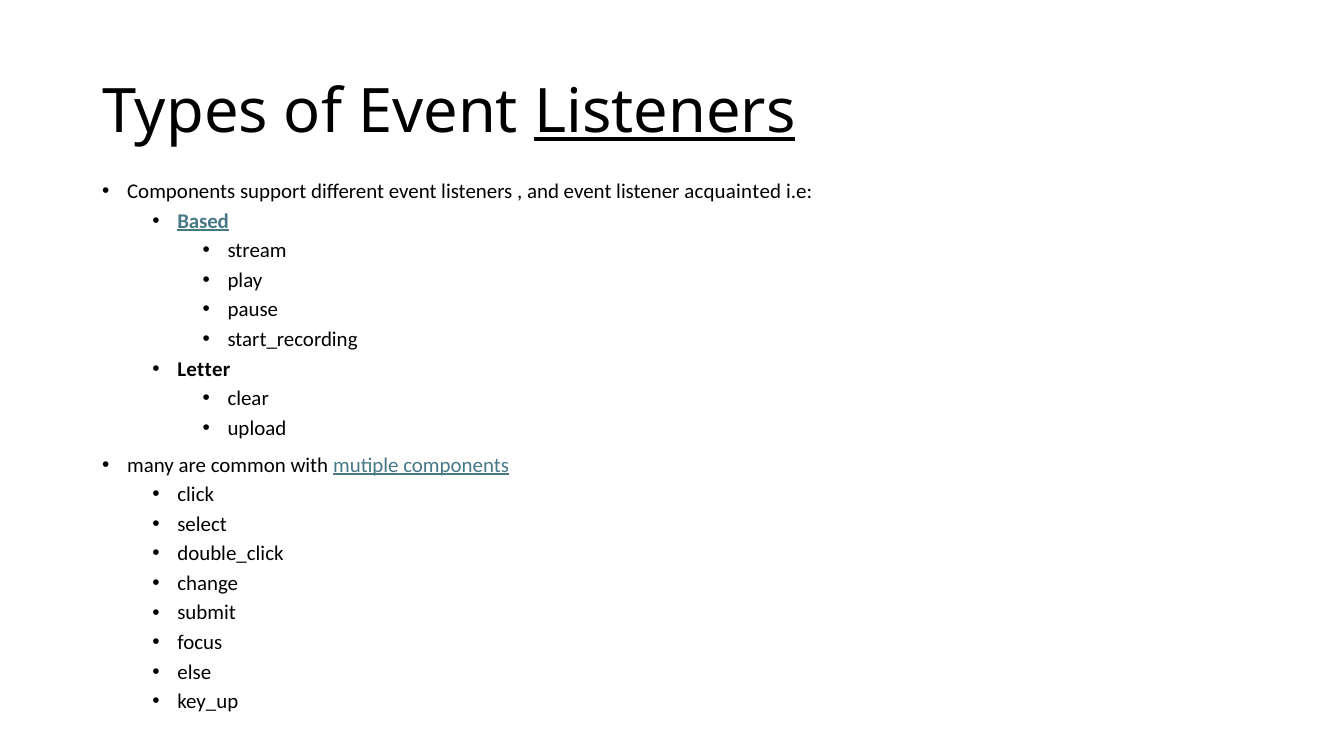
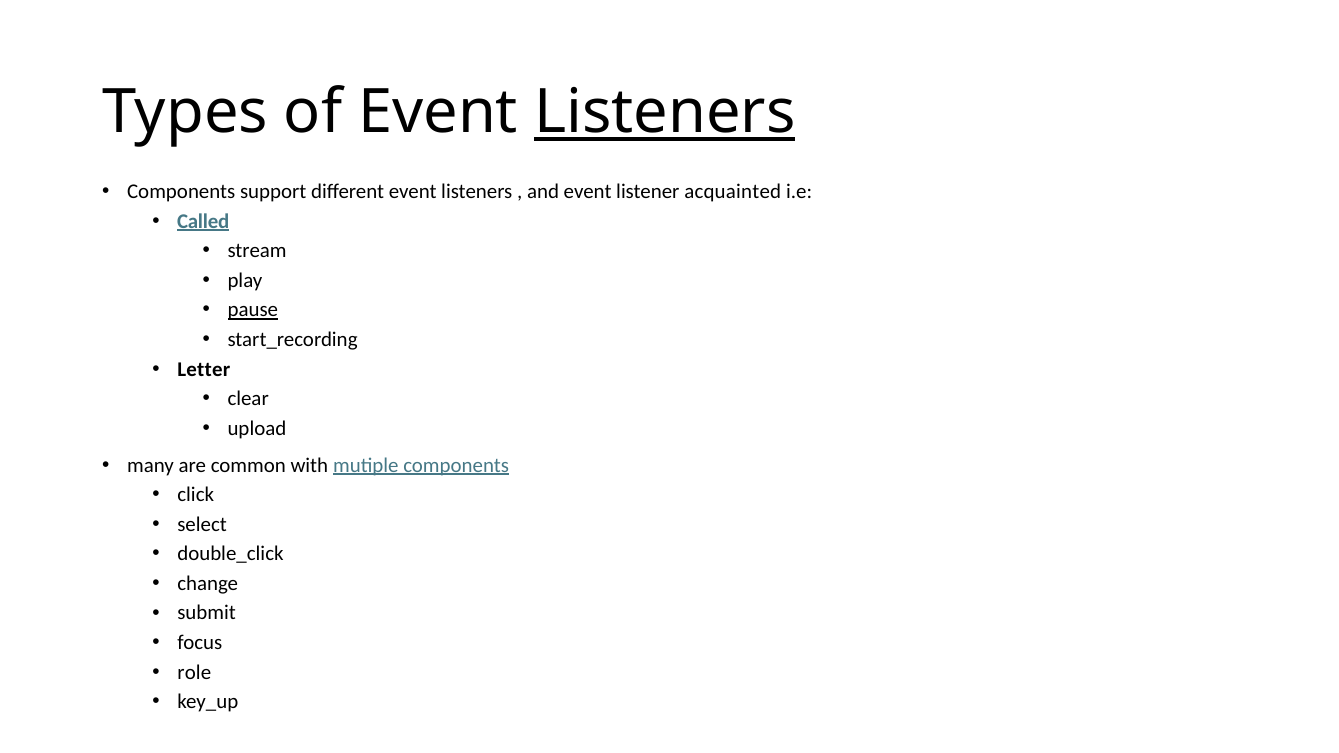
Based: Based -> Called (203, 221)
pause underline: none -> present (253, 310)
else: else -> role (194, 672)
